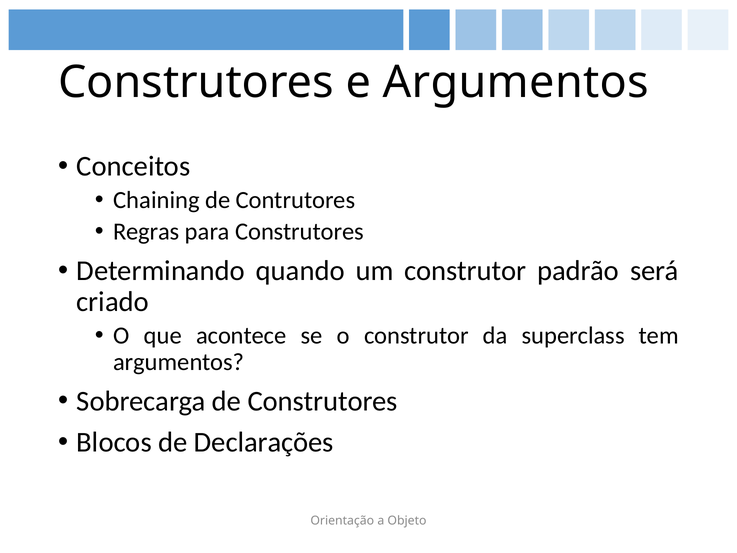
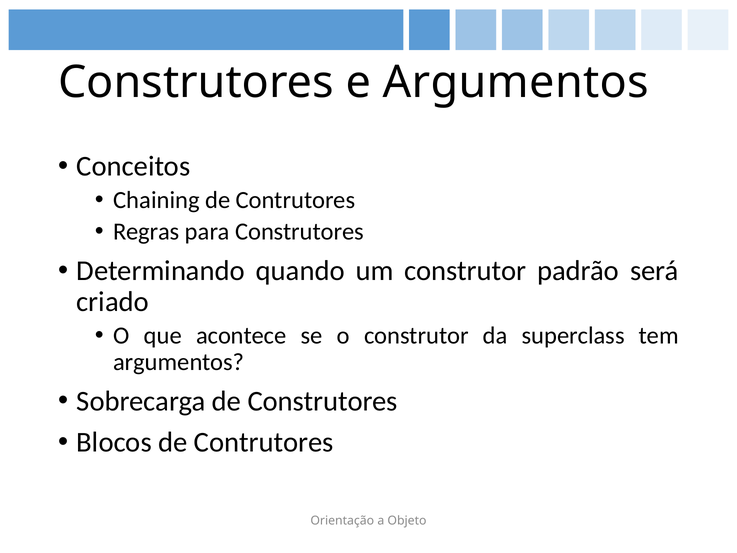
Blocos de Declarações: Declarações -> Contrutores (264, 442)
